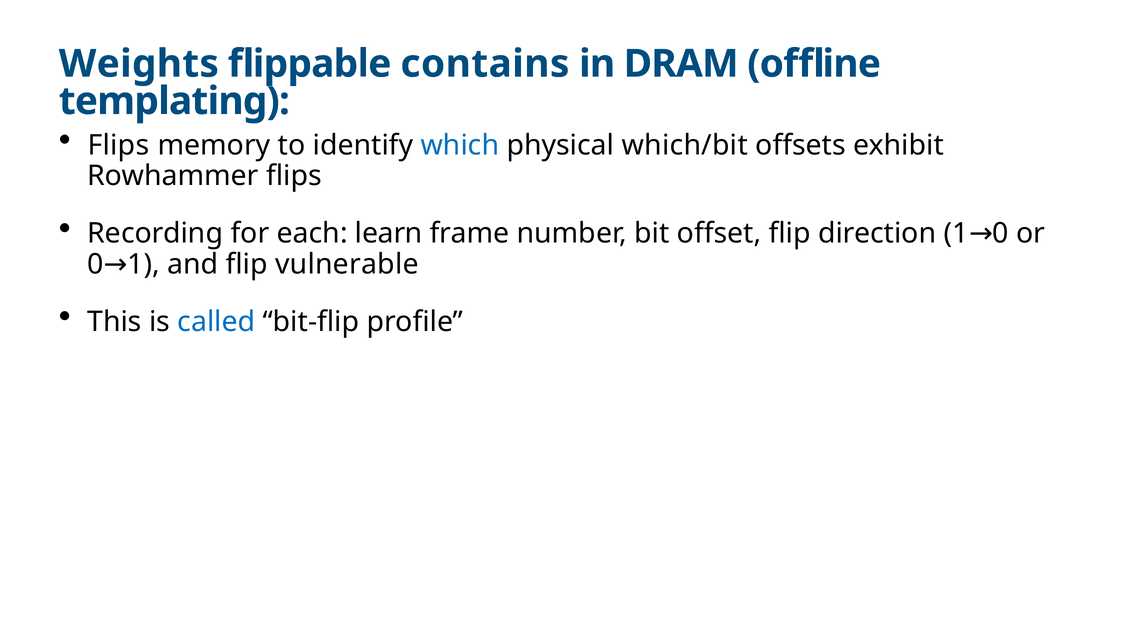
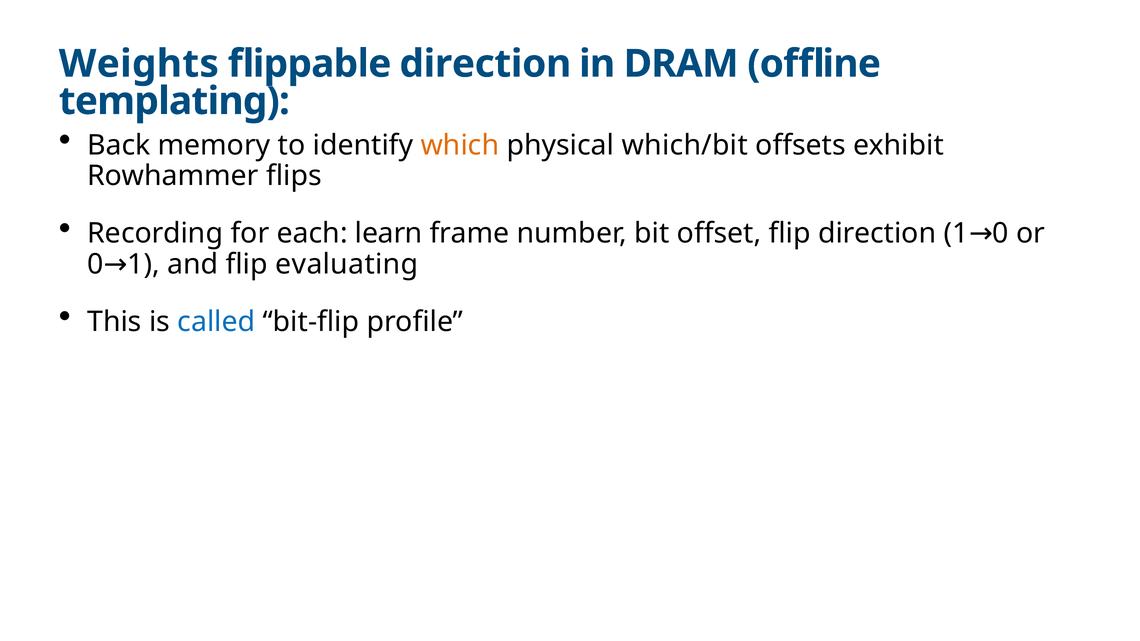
flippable contains: contains -> direction (485, 64)
Flips: Flips -> Back (119, 145)
which colour: blue -> orange (460, 145)
vulnerable: vulnerable -> evaluating (347, 264)
